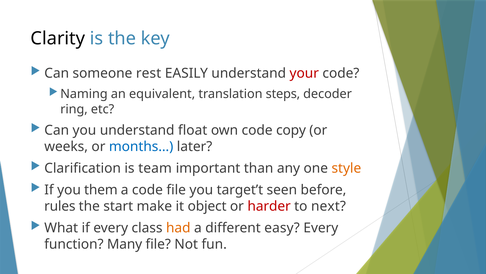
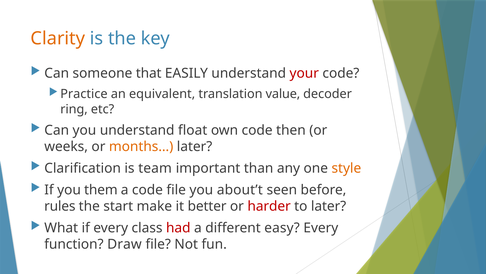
Clarity colour: black -> orange (58, 38)
rest: rest -> that (149, 73)
Naming: Naming -> Practice (84, 94)
steps: steps -> value (283, 94)
copy: copy -> then (291, 130)
months… colour: blue -> orange (141, 146)
target’t: target’t -> about’t (240, 189)
object: object -> better (207, 206)
to next: next -> later (329, 206)
had colour: orange -> red (178, 227)
Many: Many -> Draw (124, 244)
